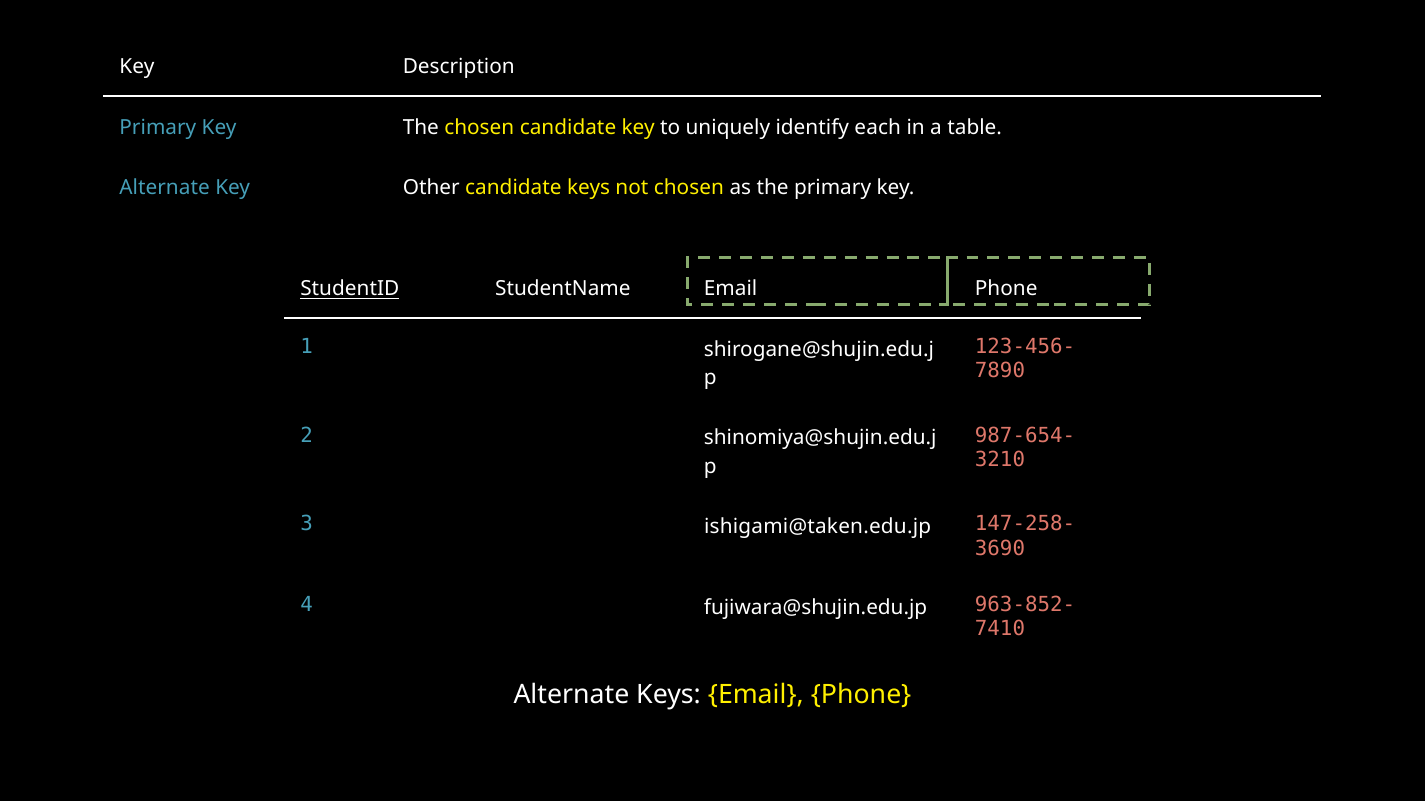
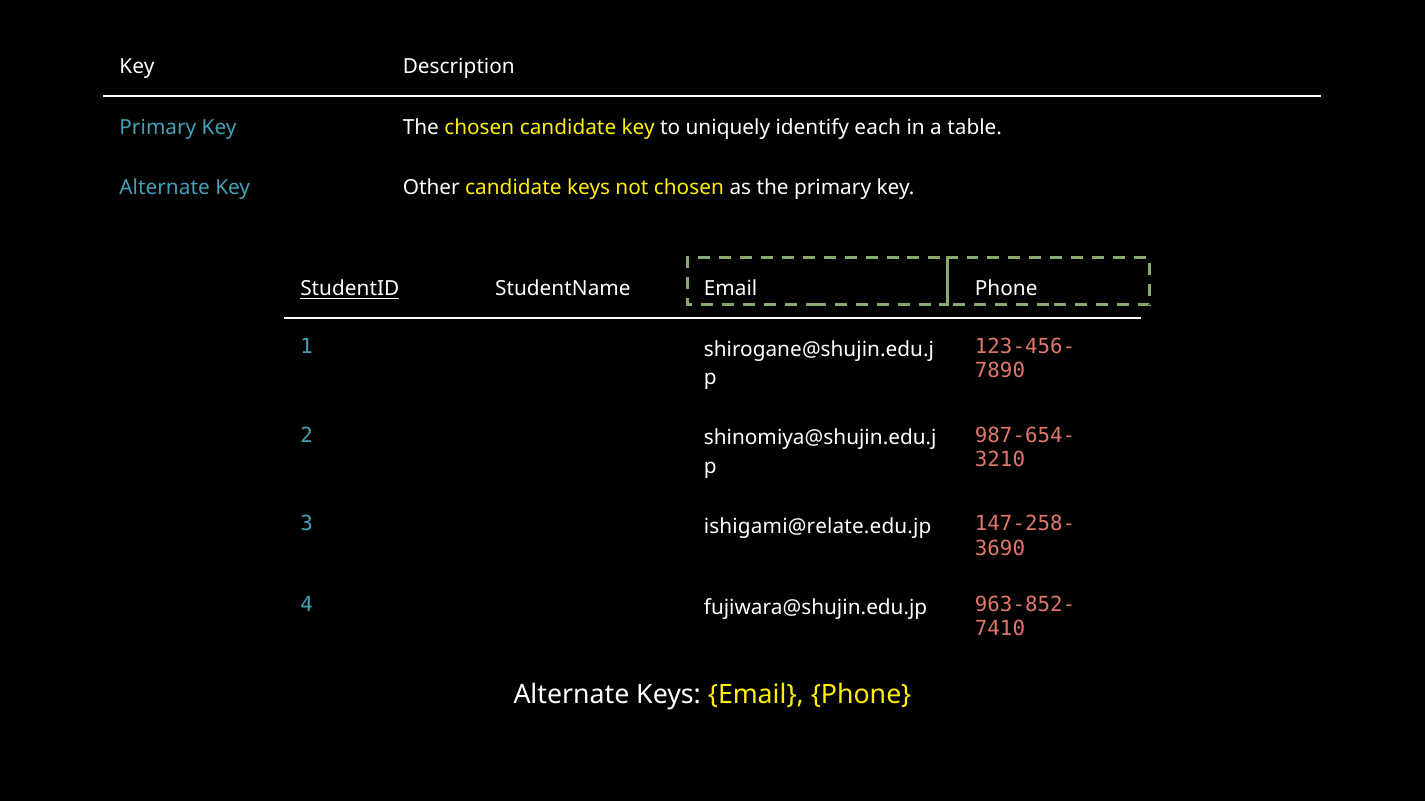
ishigami@taken.edu.jp: ishigami@taken.edu.jp -> ishigami@relate.edu.jp (818, 527)
